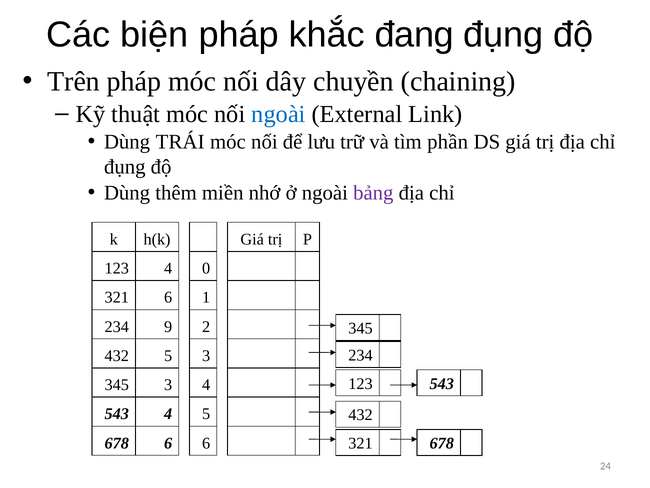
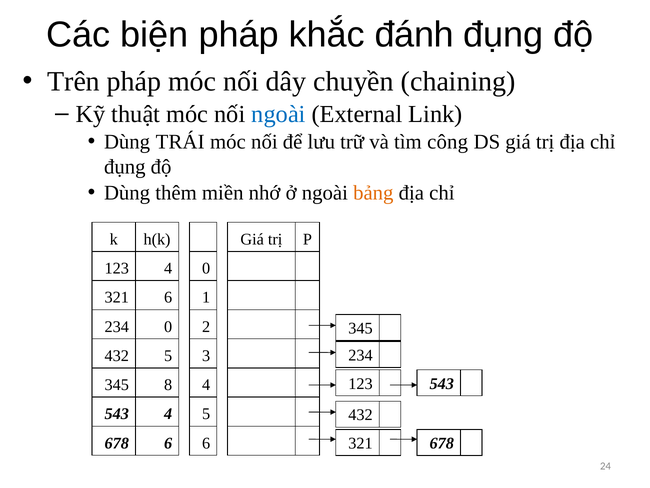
đang: đang -> đánh (414, 35)
phần: phần -> công (448, 142)
bảng colour: purple -> orange (373, 193)
234 9: 9 -> 0 (168, 326)
345 3: 3 -> 8 (168, 385)
